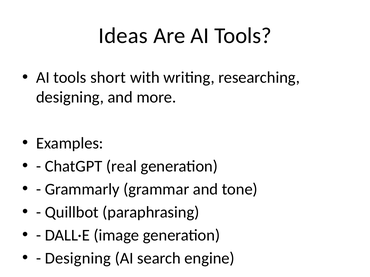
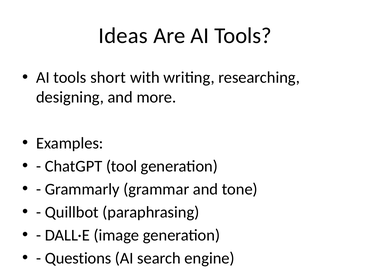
real: real -> tool (122, 166)
Designing: Designing -> Questions (78, 259)
